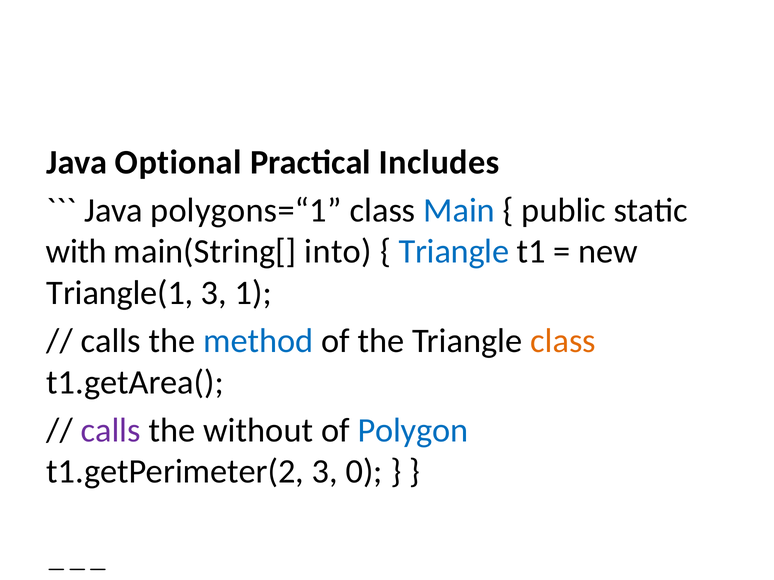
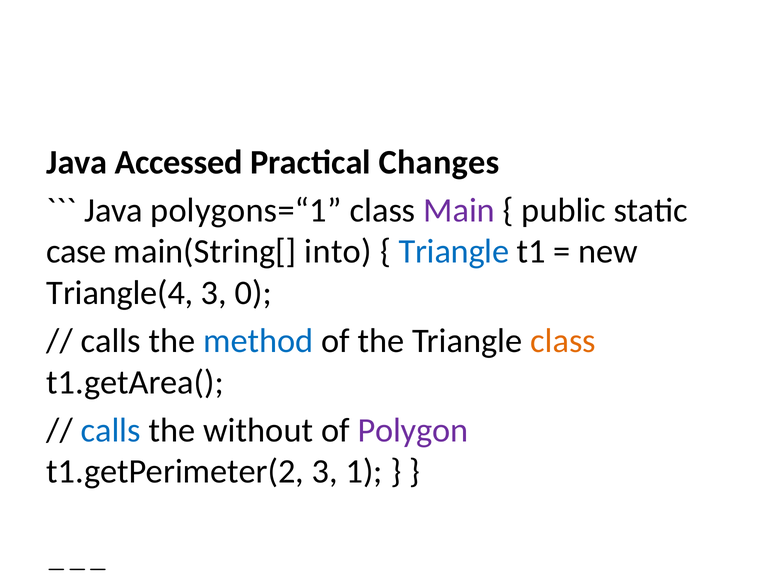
Optional: Optional -> Accessed (179, 162)
Practical Includes: Includes -> Changes (439, 162)
Main colour: blue -> purple (459, 211)
with: with -> case (76, 252)
Triangle(1: Triangle(1 -> Triangle(4 (120, 293)
1: 1 -> 0 (253, 293)
calls colour: purple -> blue (111, 431)
Polygon colour: blue -> purple (413, 431)
0: 0 -> 1 (364, 472)
